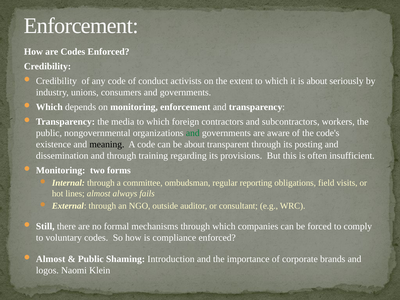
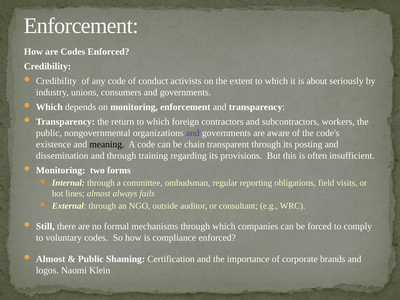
media: media -> return (123, 122)
and colour: green -> purple (193, 133)
be about: about -> chain (194, 144)
Introduction: Introduction -> Certification (171, 259)
